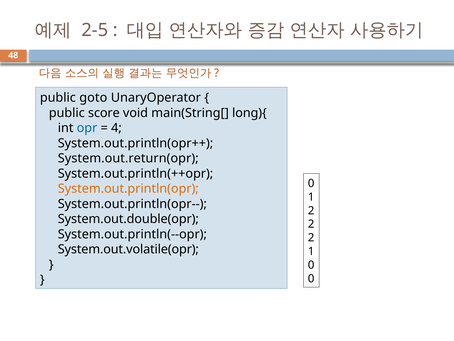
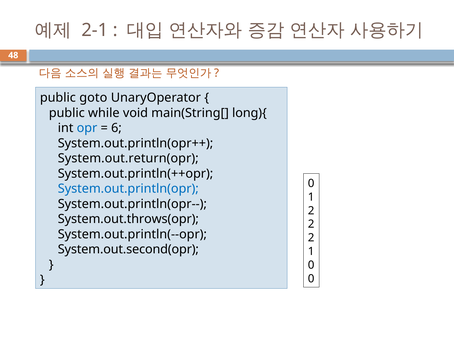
2-5: 2-5 -> 2-1 (95, 30)
score: score -> while (104, 113)
4: 4 -> 6 (116, 128)
System.out.println(opr colour: orange -> blue (128, 188)
System.out.double(opr: System.out.double(opr -> System.out.throws(opr (128, 219)
System.out.volatile(opr: System.out.volatile(opr -> System.out.second(opr (128, 249)
